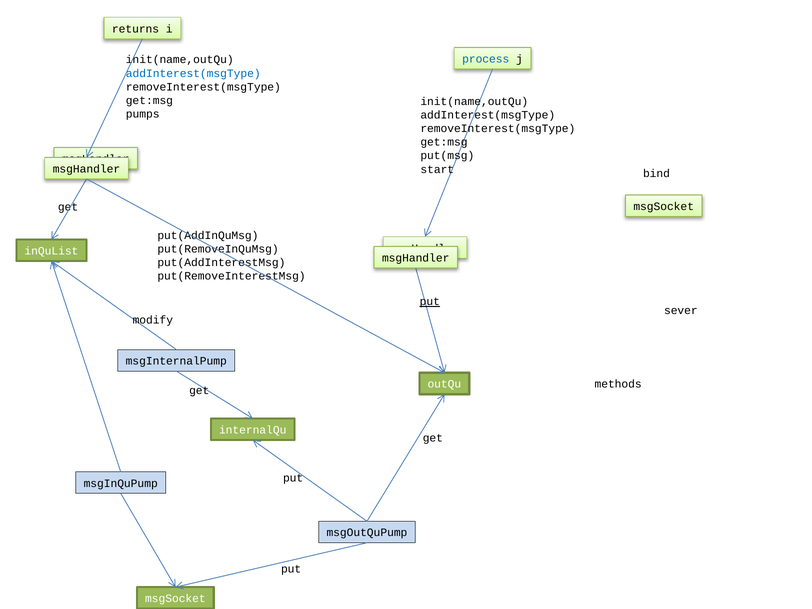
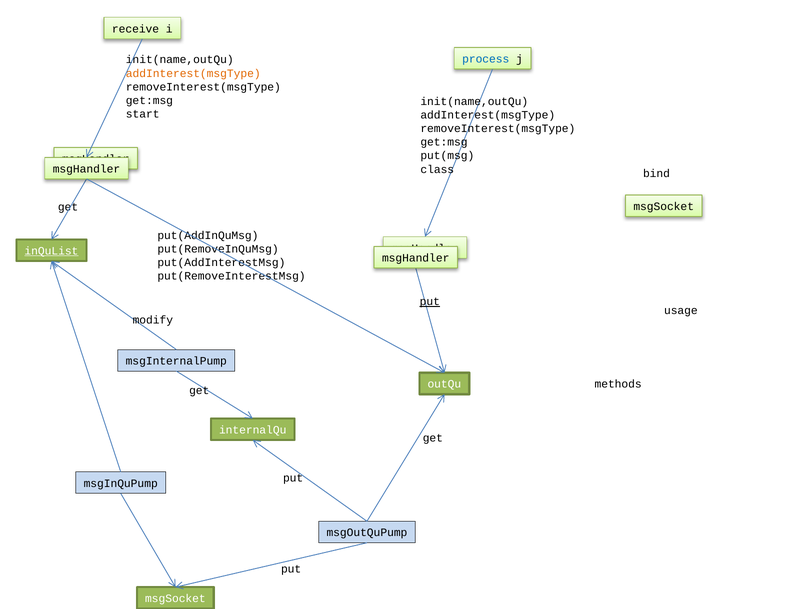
returns: returns -> receive (136, 29)
addInterest(msgType colour: blue -> orange (193, 73)
pumps: pumps -> start (143, 114)
start: start -> class (437, 169)
inQuList underline: none -> present (51, 251)
sever: sever -> usage (681, 310)
